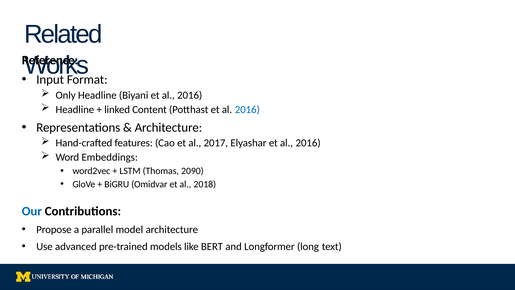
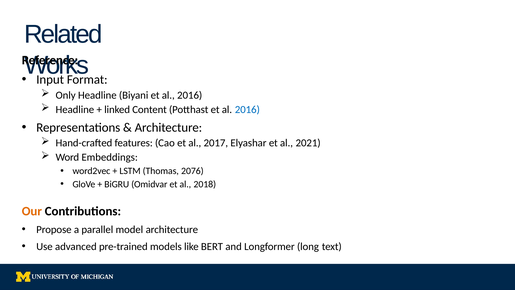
Elyashar et al 2016: 2016 -> 2021 (308, 143)
2090: 2090 -> 2076 (192, 171)
Our colour: blue -> orange (32, 211)
